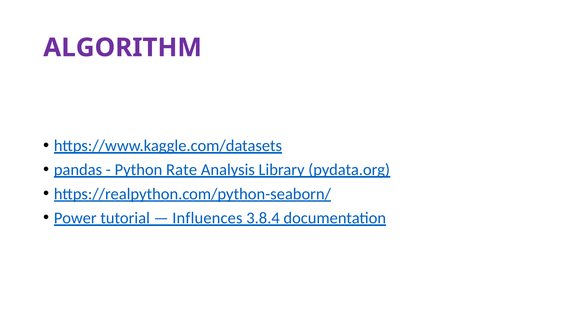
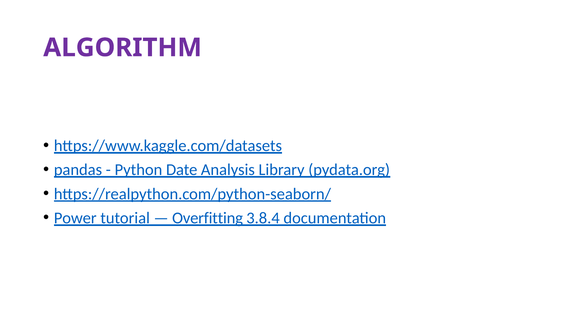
Rate: Rate -> Date (182, 170)
Influences: Influences -> Overfitting (208, 218)
